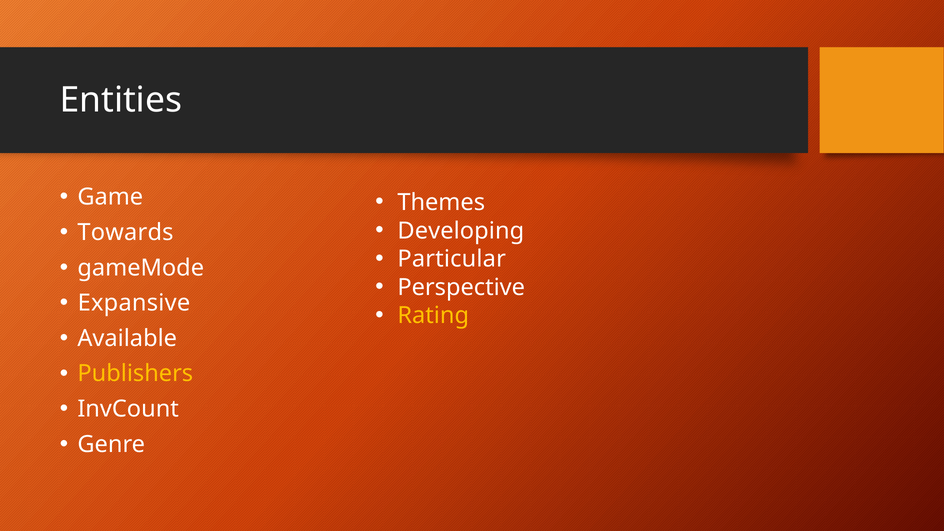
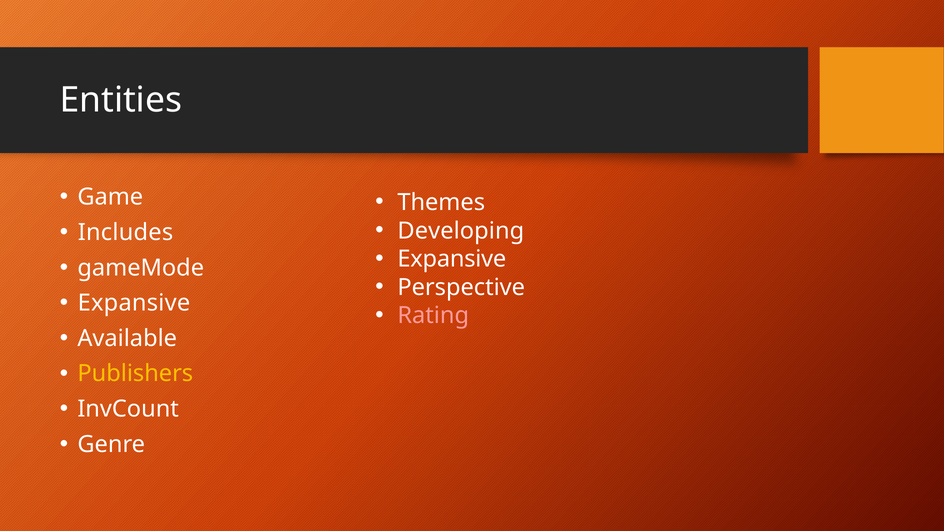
Towards: Towards -> Includes (125, 232)
Particular: Particular -> Expansive (452, 259)
Rating colour: yellow -> pink (433, 316)
